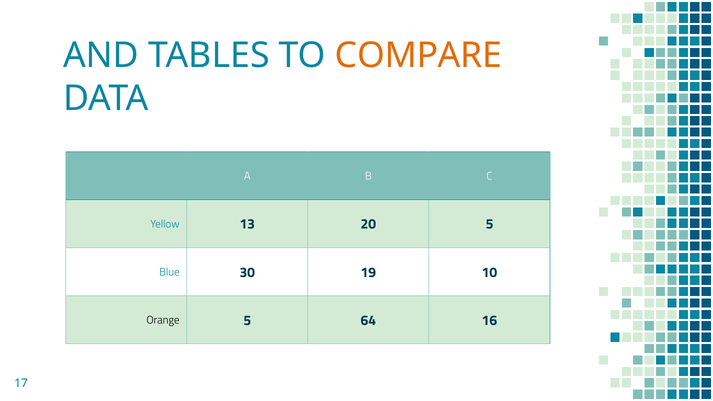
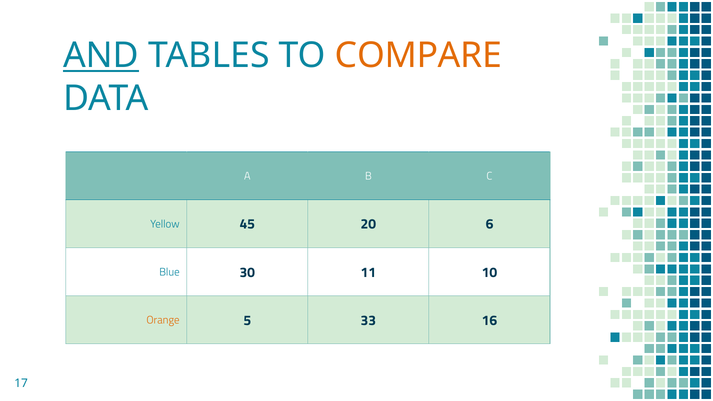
AND underline: none -> present (101, 56)
13: 13 -> 45 (247, 224)
20 5: 5 -> 6 (490, 224)
19: 19 -> 11 (368, 272)
Orange colour: black -> orange (163, 320)
64: 64 -> 33 (368, 321)
